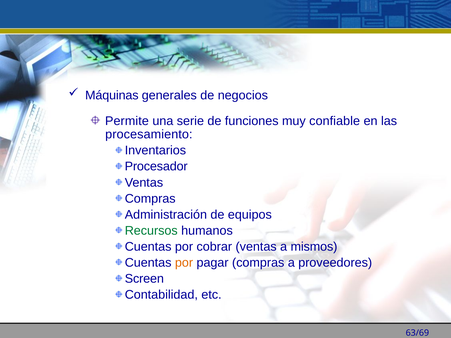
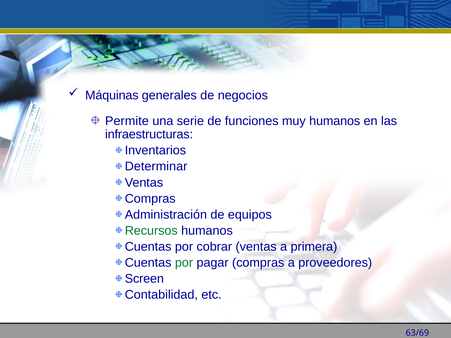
muy confiable: confiable -> humanos (335, 121)
procesamiento: procesamiento -> infraestructuras (149, 135)
Procesador: Procesador -> Determinar (156, 167)
mismos: mismos -> primera (314, 247)
por colour: orange -> green (184, 263)
